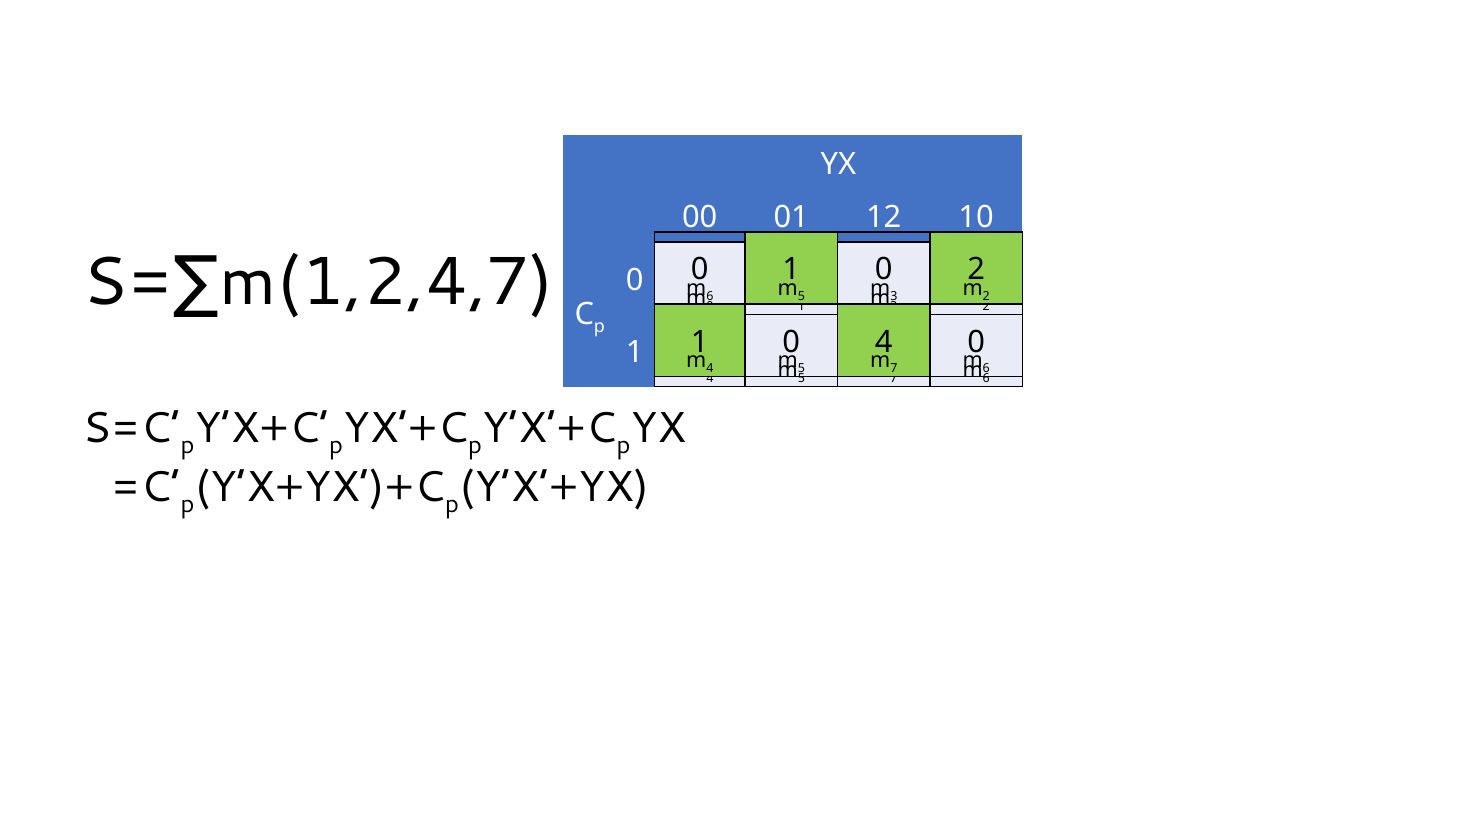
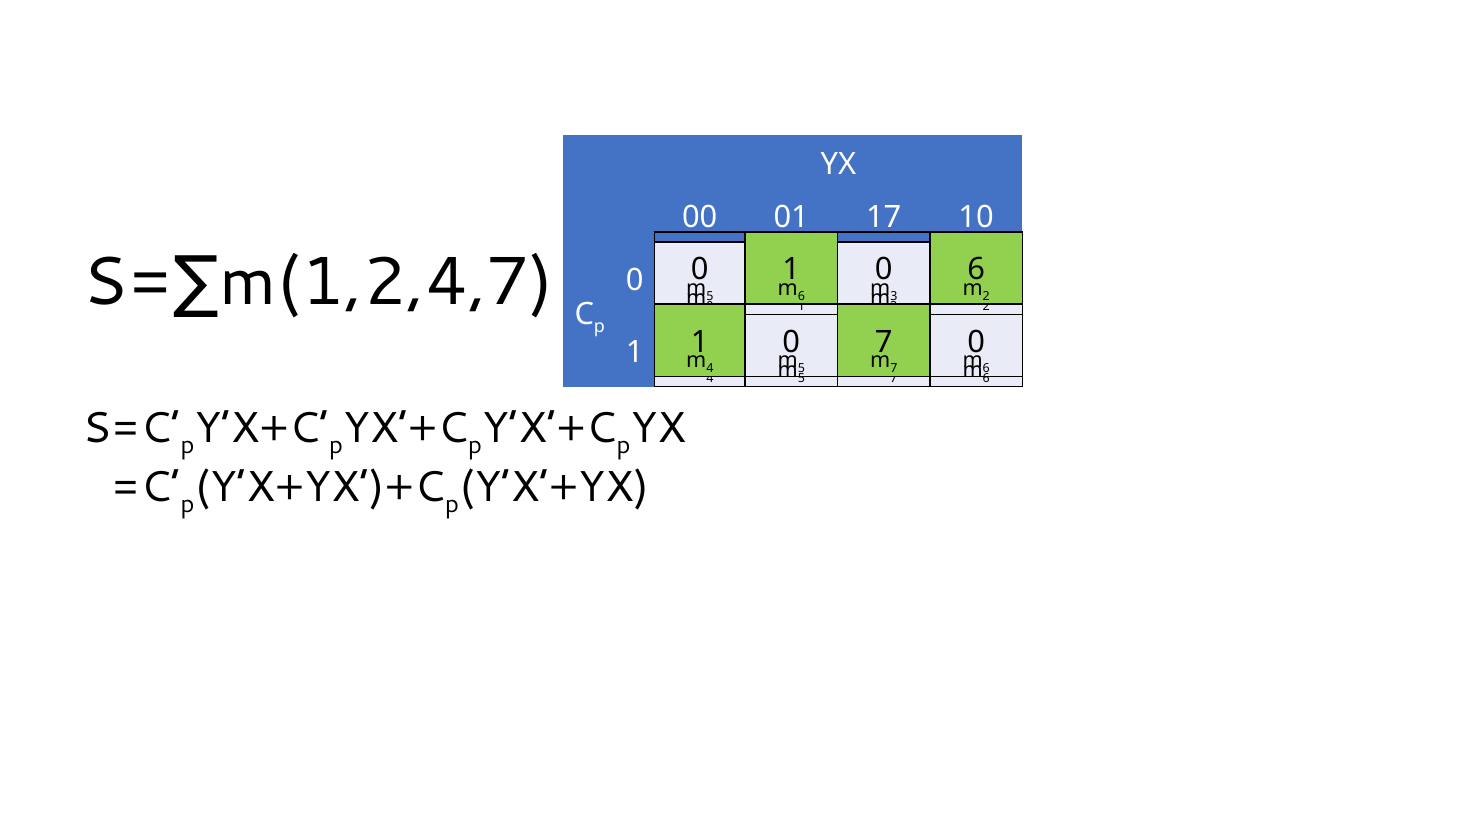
12: 12 -> 17 (884, 217)
0 2: 2 -> 6 (976, 270)
6: 6 -> 5 (710, 297)
5: 5 -> 6 (801, 297)
0 4: 4 -> 7 (884, 342)
